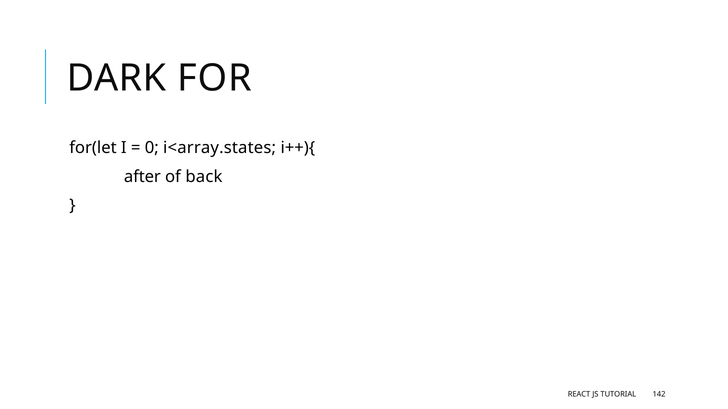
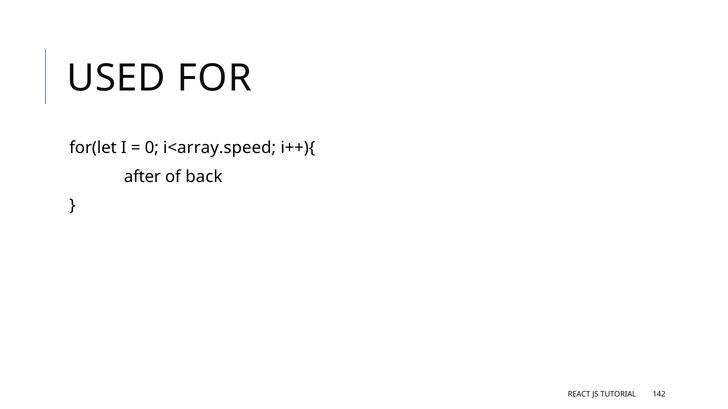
DARK: DARK -> USED (116, 78)
i<array.states: i<array.states -> i<array.speed (220, 148)
